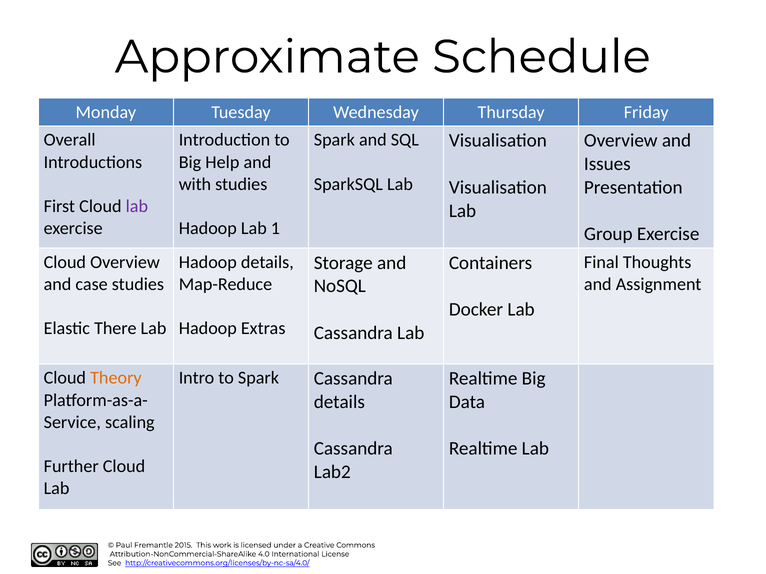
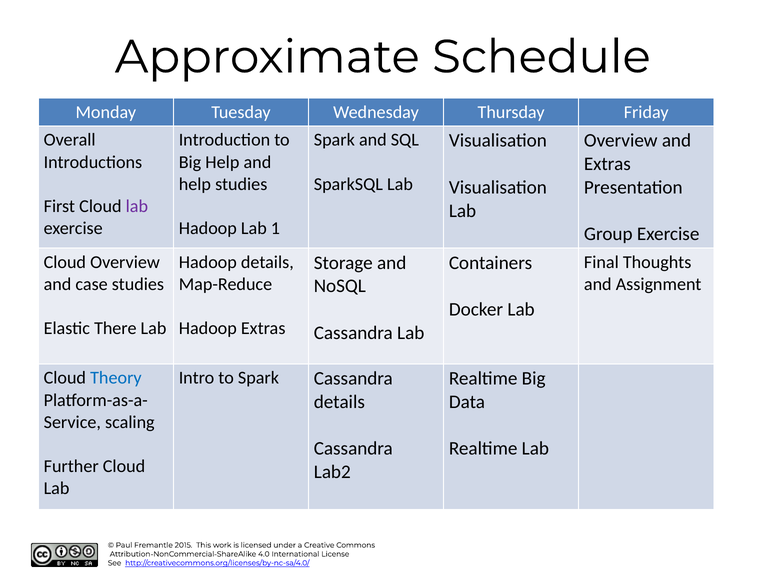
Issues: Issues -> Extras (607, 164)
with: with -> help (195, 184)
Theory colour: orange -> blue (116, 378)
